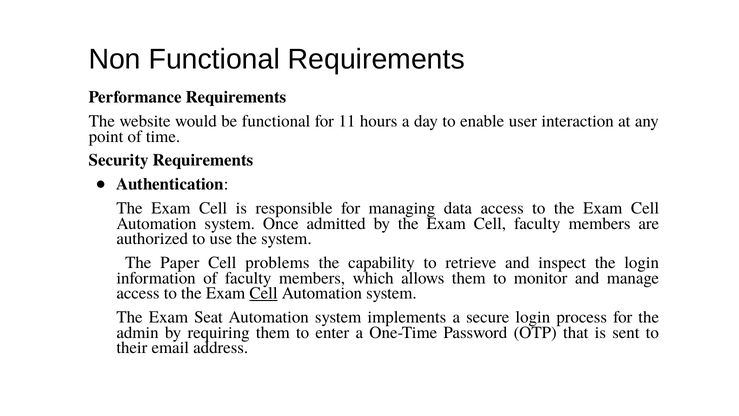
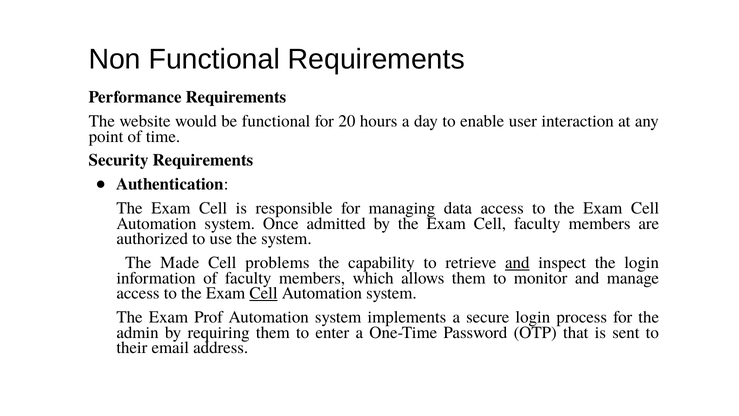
11: 11 -> 20 (347, 121)
Paper: Paper -> Made (180, 262)
and underline: none -> present (517, 262)
Seat: Seat -> Prof (208, 317)
